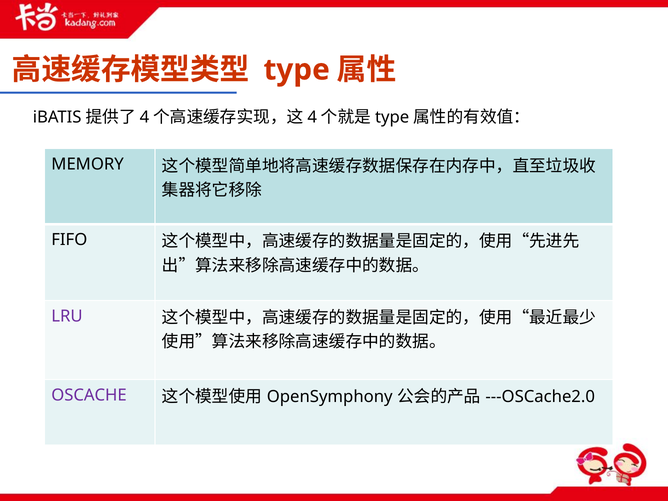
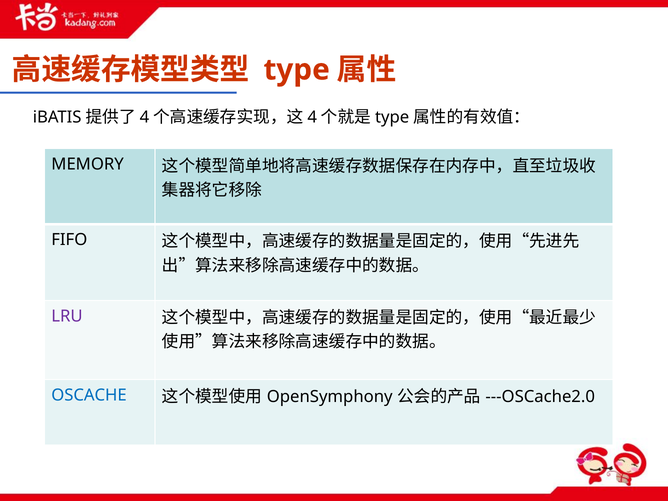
OSCACHE colour: purple -> blue (89, 395)
